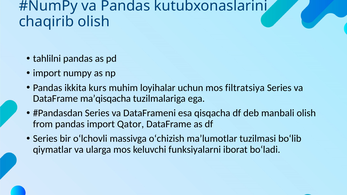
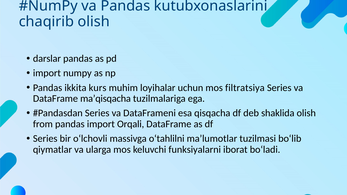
tahlilni: tahlilni -> darslar (47, 59)
manbali: manbali -> shaklida (278, 113)
Qator: Qator -> Orqali (131, 124)
o‘chizish: o‘chizish -> o‘tahlilni (167, 139)
